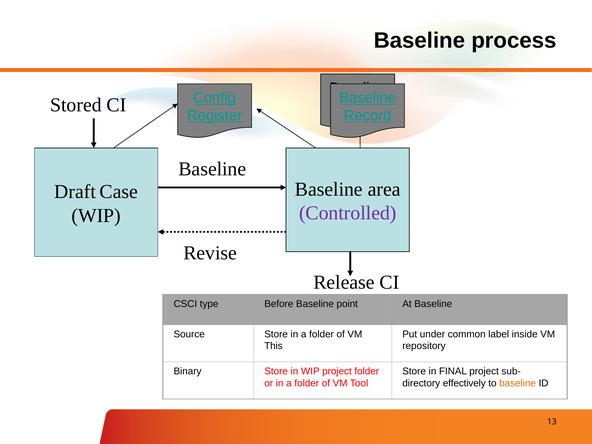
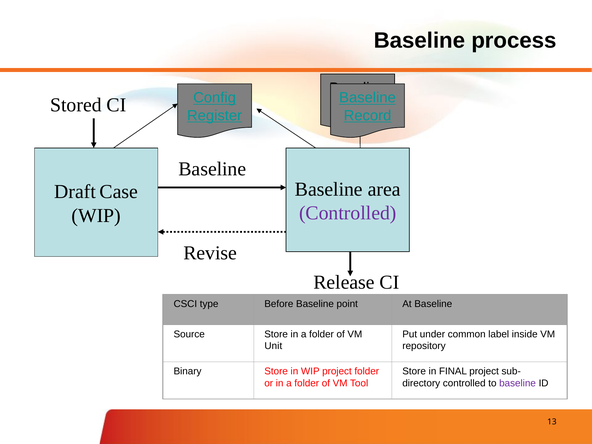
This: This -> Unit (273, 346)
effectively: effectively -> controlled (464, 383)
baseline colour: orange -> purple (518, 383)
